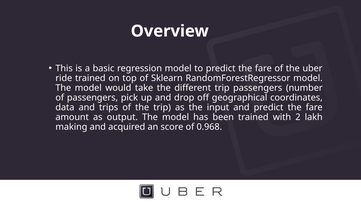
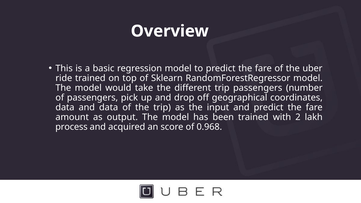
and trips: trips -> data (109, 107)
making: making -> process (71, 127)
